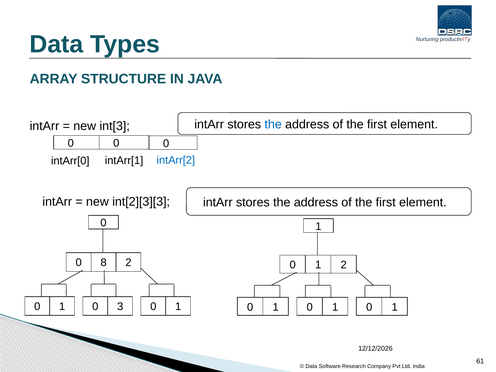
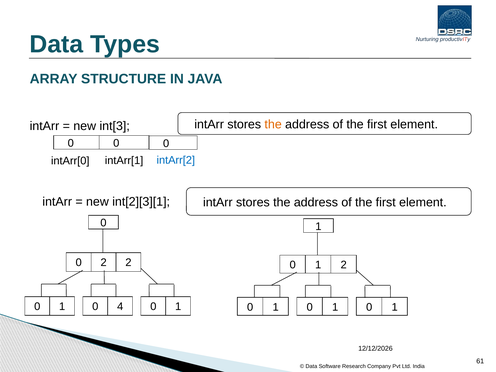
the colour: blue -> orange (273, 124)
int[2][3][3: int[2][3][3 -> int[2][3][1 (141, 202)
0 8: 8 -> 2 (104, 262)
3: 3 -> 4 (120, 306)
